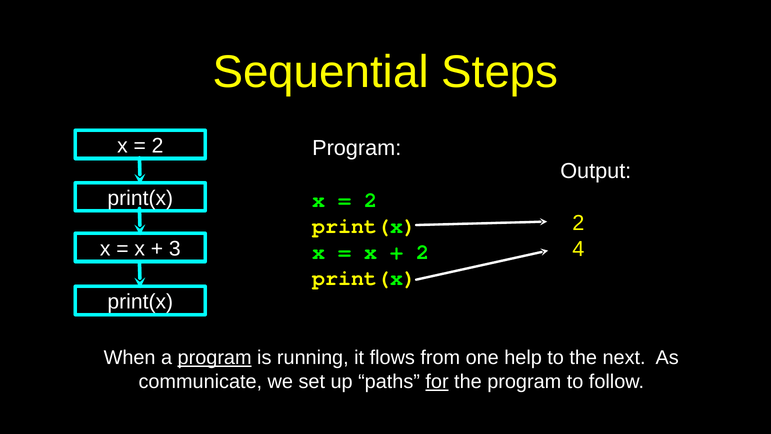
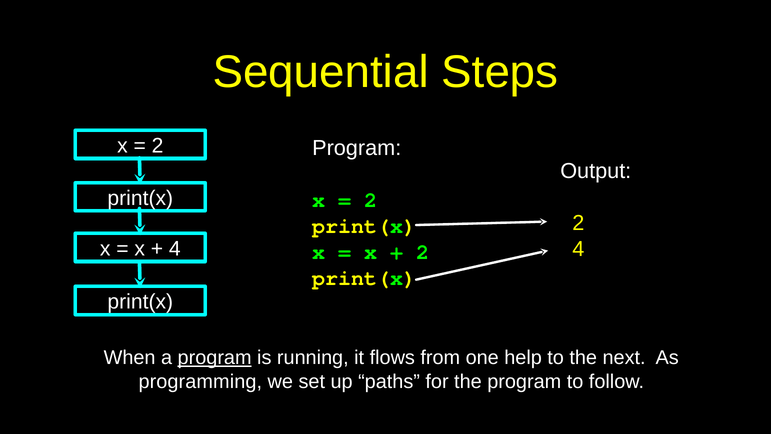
3: 3 -> 4 (175, 249)
communicate: communicate -> programming (200, 381)
for underline: present -> none (437, 381)
